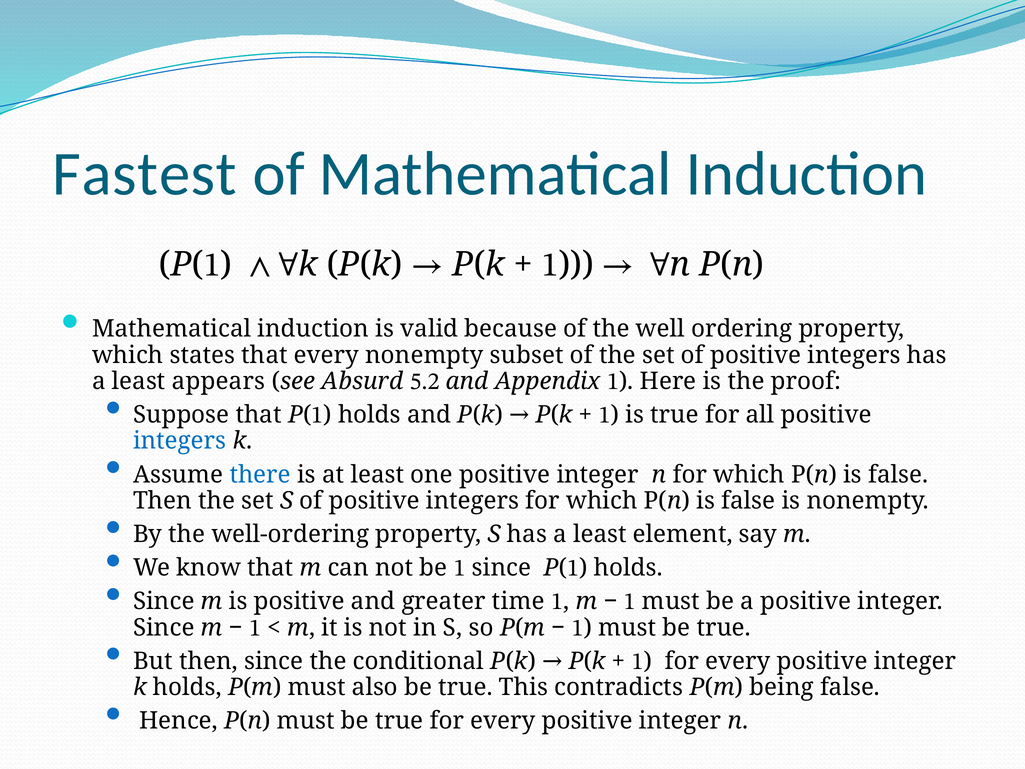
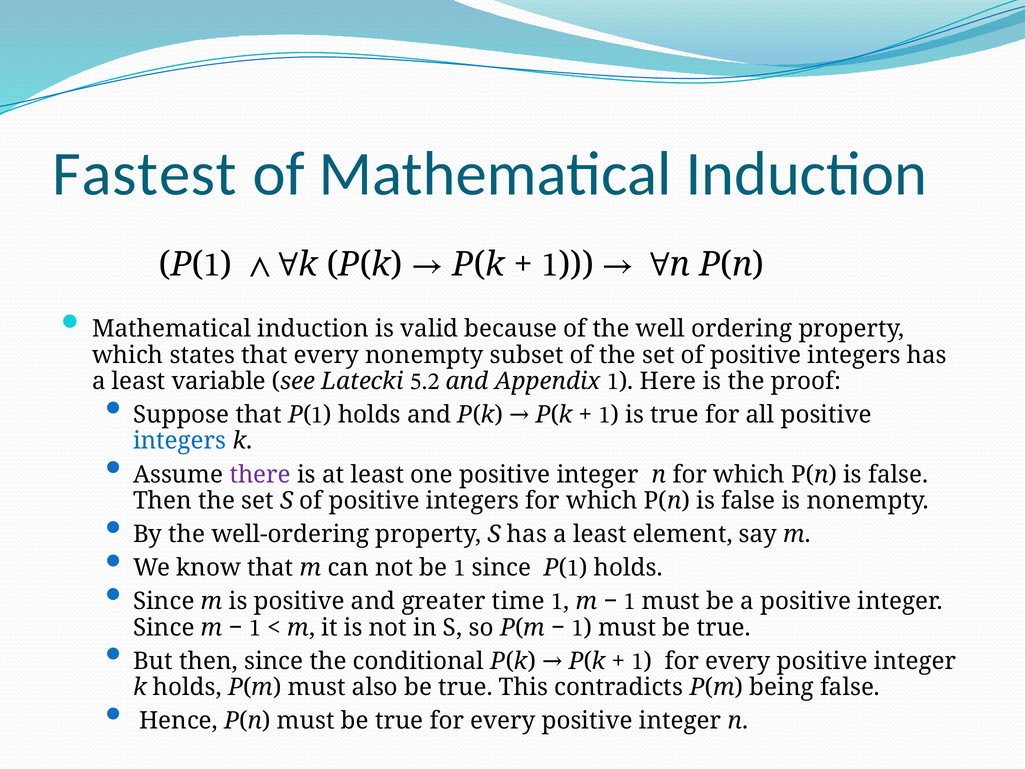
appears: appears -> variable (219, 381)
Absurd: Absurd -> Latecki (362, 381)
there colour: blue -> purple (260, 474)
